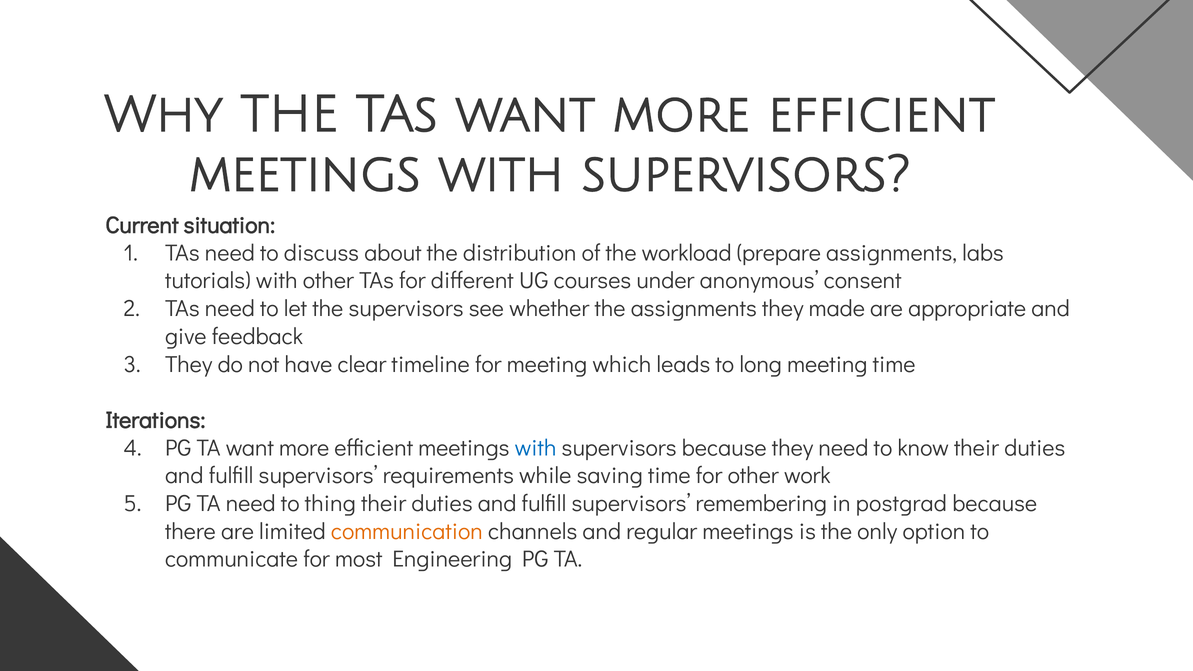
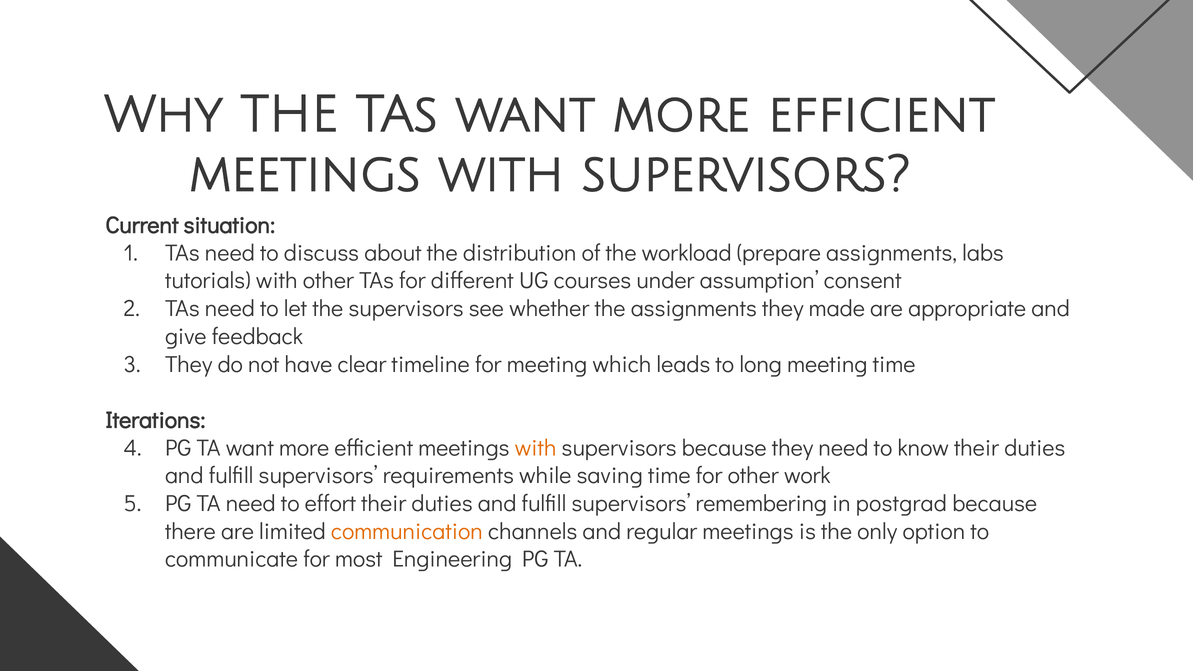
anonymous: anonymous -> assumption (759, 281)
with colour: blue -> orange (536, 448)
thing: thing -> effort (330, 504)
